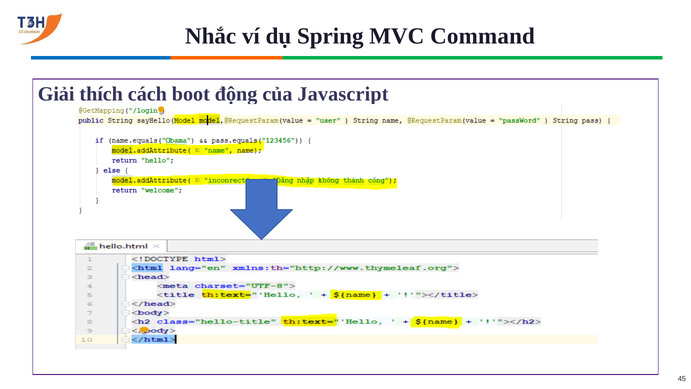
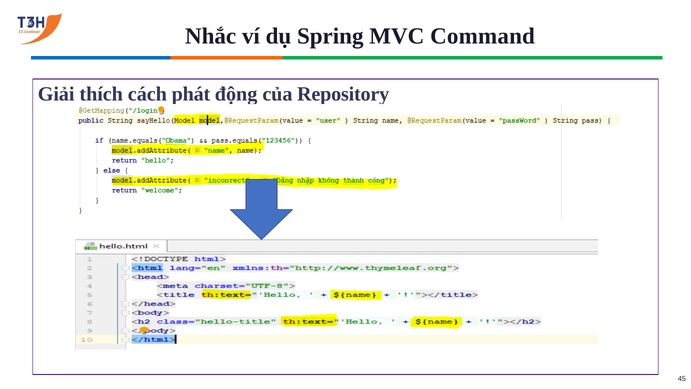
boot: boot -> phát (191, 94)
Javascript: Javascript -> Repository (343, 94)
